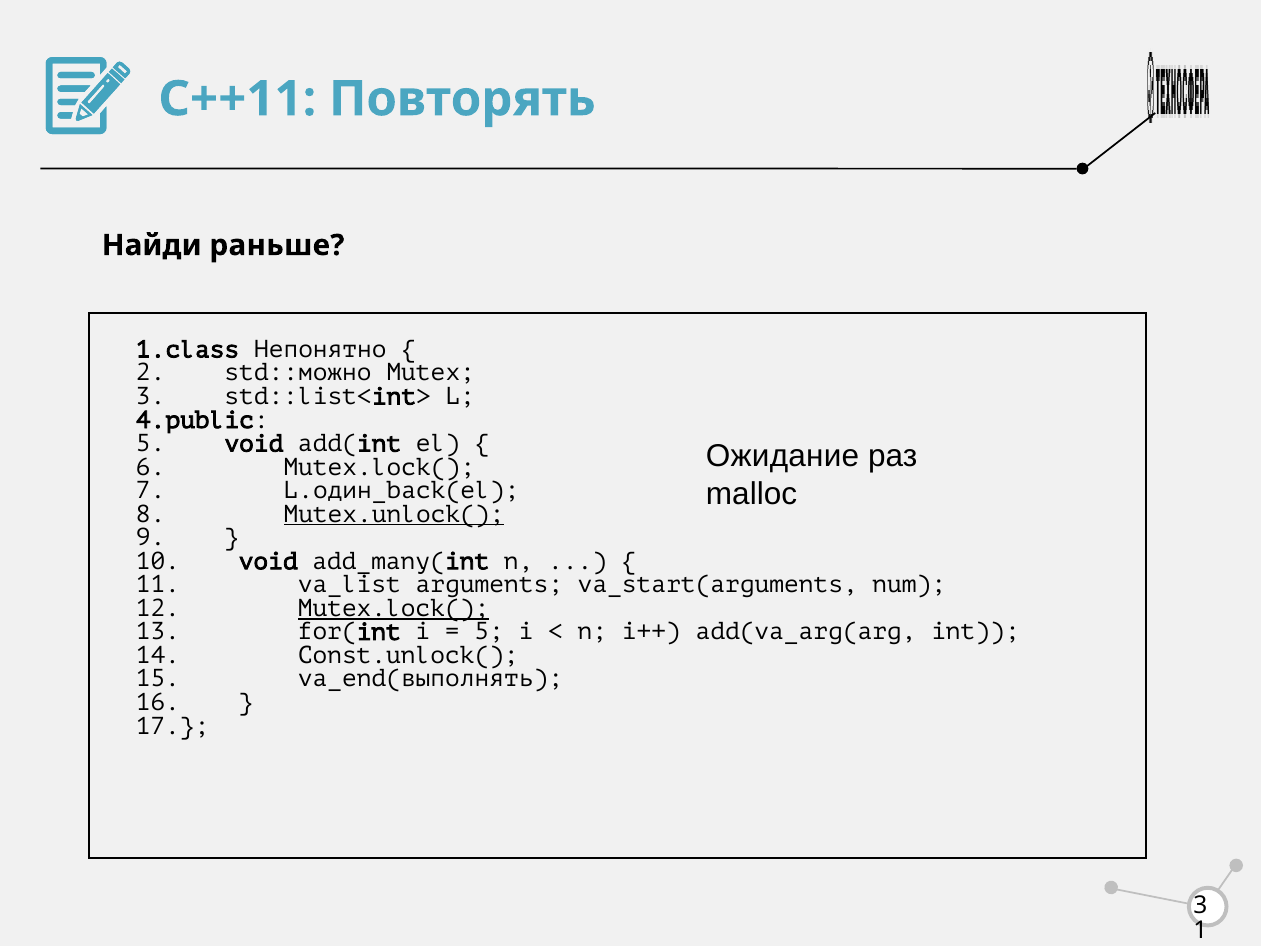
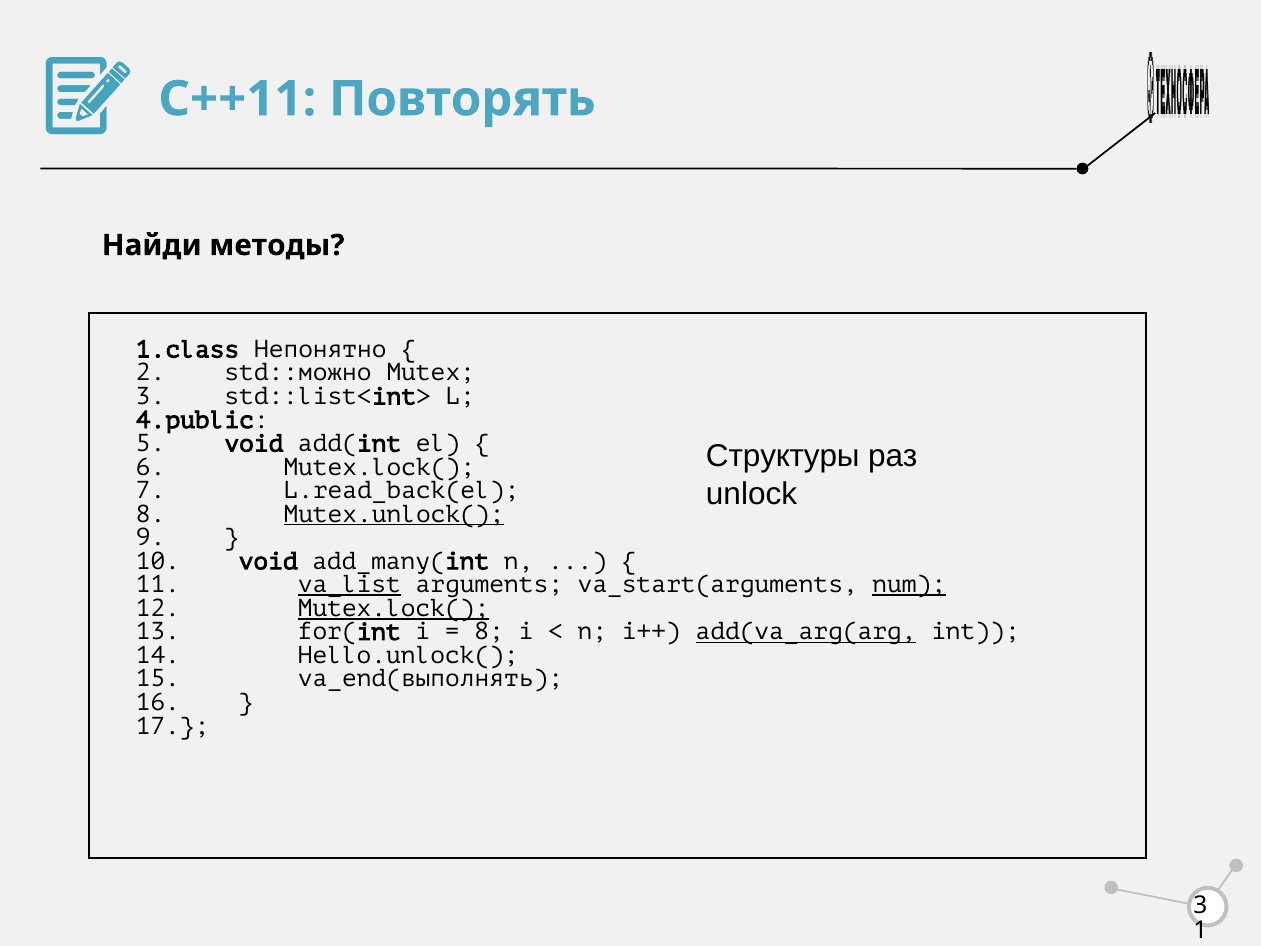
раньше: раньше -> методы (277, 245)
Ожидание: Ожидание -> Структуры (783, 456)
malloc: malloc -> unlock (752, 494)
L.один_back(el: L.один_back(el -> L.read_back(el (401, 490)
va_list underline: none -> present (349, 585)
num underline: none -> present (909, 585)
5: 5 -> 8 (489, 632)
add(va_arg(arg underline: none -> present (806, 632)
Const.unlock(: Const.unlock( -> Hello.unlock( (408, 655)
